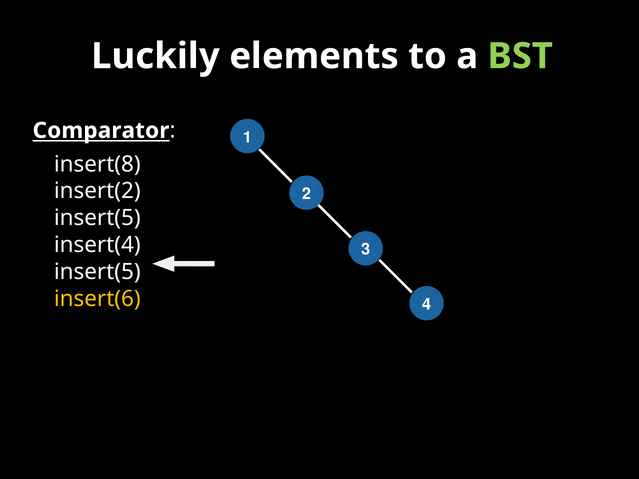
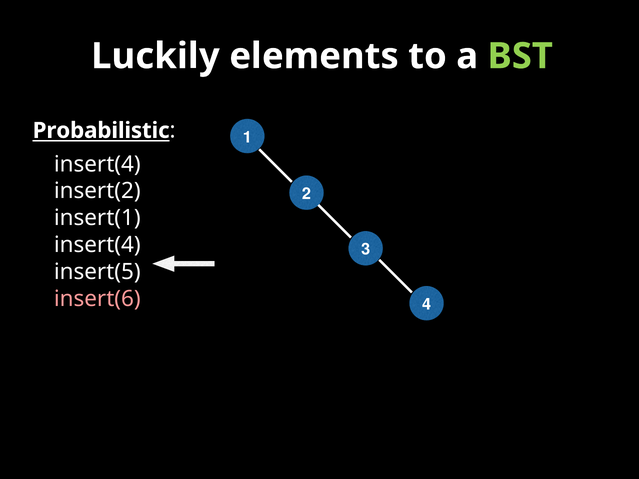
Comparator: Comparator -> Probabilistic (101, 131)
insert(8: insert(8 -> insert(4 (97, 164)
insert(5: insert(5 -> insert(1 (97, 218)
insert(6 colour: yellow -> pink (97, 299)
